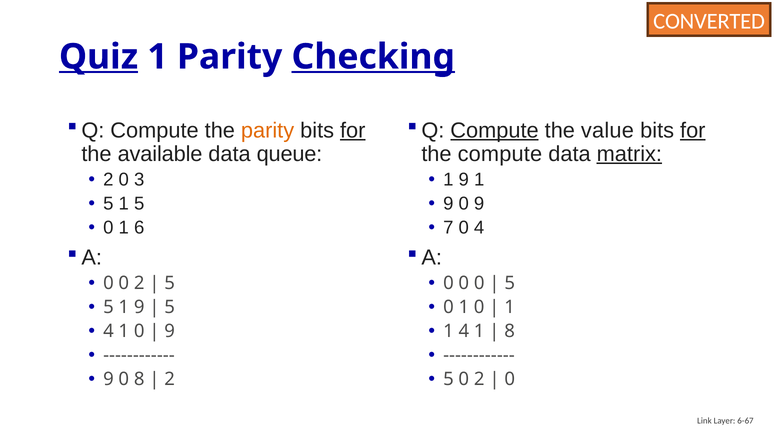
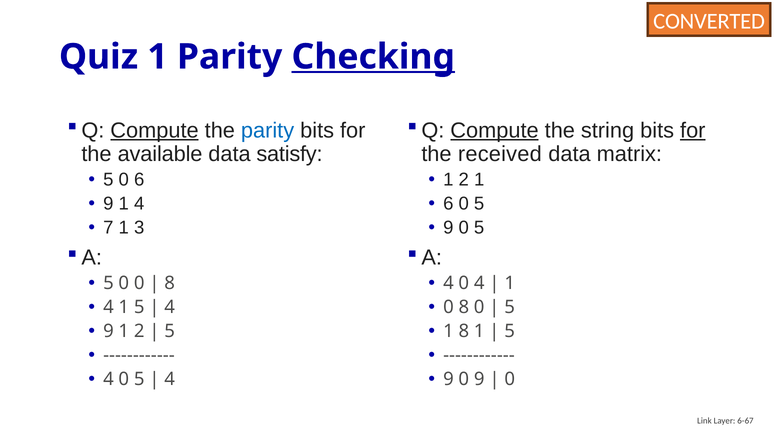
Quiz underline: present -> none (99, 57)
Compute underline: none -> present (155, 130)
parity colour: orange -> blue (268, 130)
for underline: present -> none (353, 130)
value: value -> string (608, 130)
queue: queue -> satisfy (289, 154)
the compute: compute -> received (500, 154)
matrix underline: present -> none (629, 154)
2: 2 -> 5 (108, 180)
0 3: 3 -> 6 (139, 180)
9: 9 -> 2 (464, 180)
5: 5 -> 9 (108, 204)
1 5: 5 -> 4 (139, 204)
9: 9 -> 6 (448, 204)
9: 9 -> 5 (479, 204)
0: 0 -> 7 (108, 228)
6: 6 -> 3 (139, 228)
7: 7 -> 9 (448, 228)
4: 4 -> 5 (479, 228)
0: 0 -> 5 (108, 284)
2: 2 -> 0 (139, 284)
5: 5 -> 8 (170, 284)
0: 0 -> 4 (448, 284)
0: 0 -> 4 (479, 284)
5: 5 -> 1 (510, 284)
5: 5 -> 4 (108, 308)
9: 9 -> 5 (139, 308)
5: 5 -> 4 (170, 308)
1: 1 -> 8 (464, 308)
1: 1 -> 5 (510, 308)
4: 4 -> 9 (108, 332)
0: 0 -> 2 (139, 332)
9: 9 -> 5 (170, 332)
1 4: 4 -> 8 (464, 332)
8: 8 -> 5 (510, 332)
9: 9 -> 4 (108, 380)
8: 8 -> 5 (139, 380)
2: 2 -> 4 (170, 380)
5: 5 -> 9 (448, 380)
2: 2 -> 9 (479, 380)
